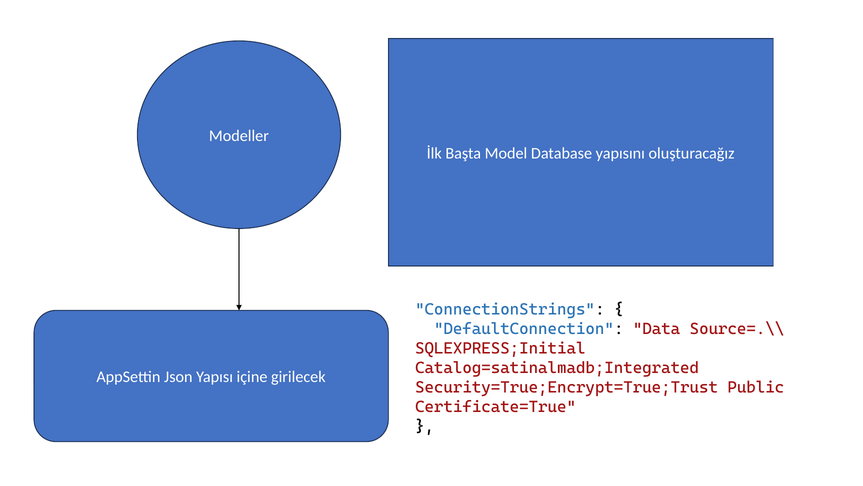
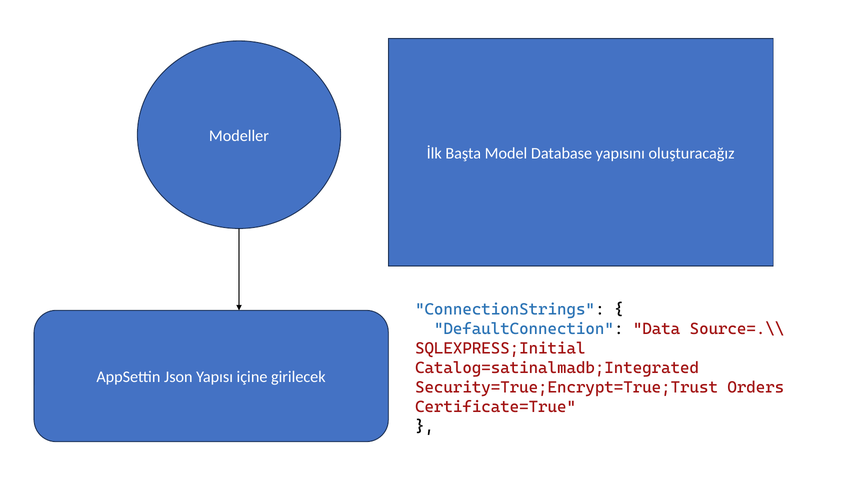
Public: Public -> Orders (756, 387)
